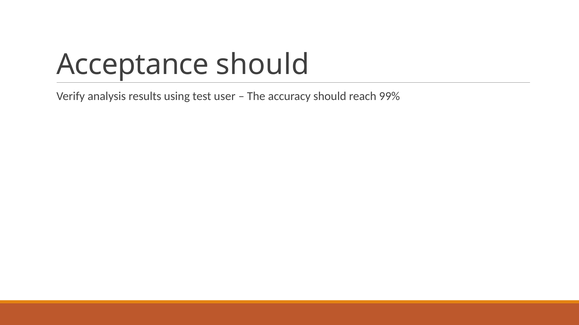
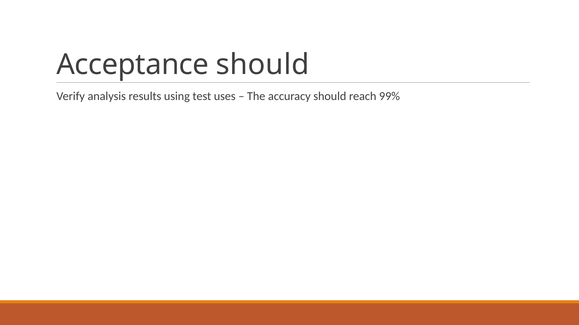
user: user -> uses (225, 96)
